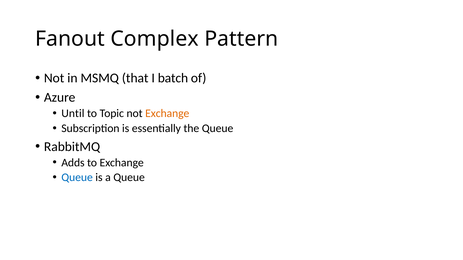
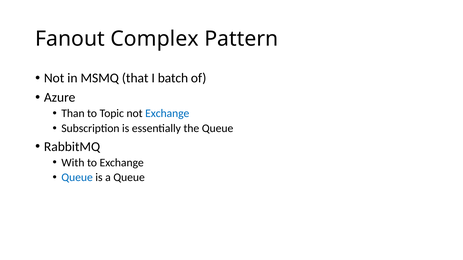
Until: Until -> Than (73, 114)
Exchange colour: orange -> blue (167, 114)
Adds: Adds -> With (73, 163)
